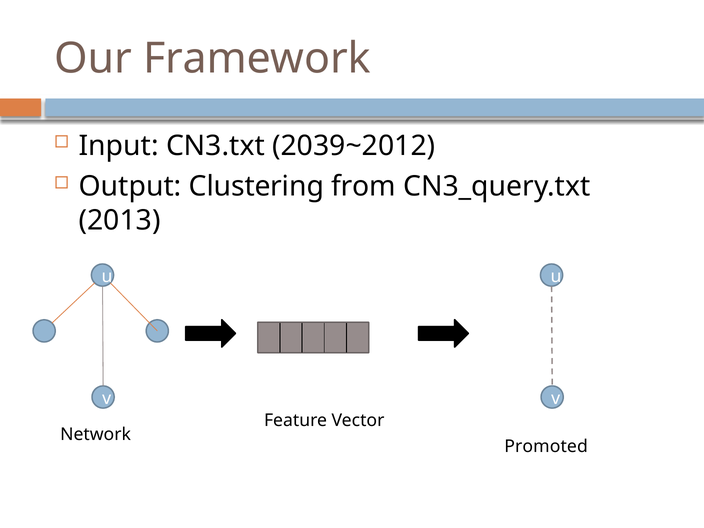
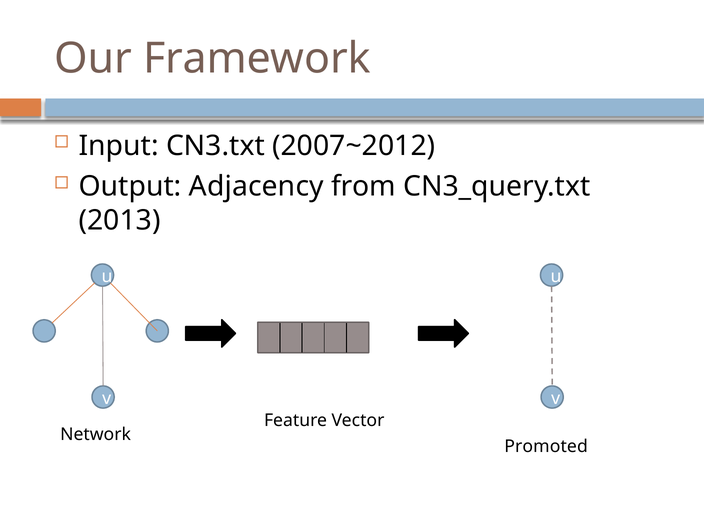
2039~2012: 2039~2012 -> 2007~2012 (354, 146)
Clustering: Clustering -> Adjacency (256, 187)
